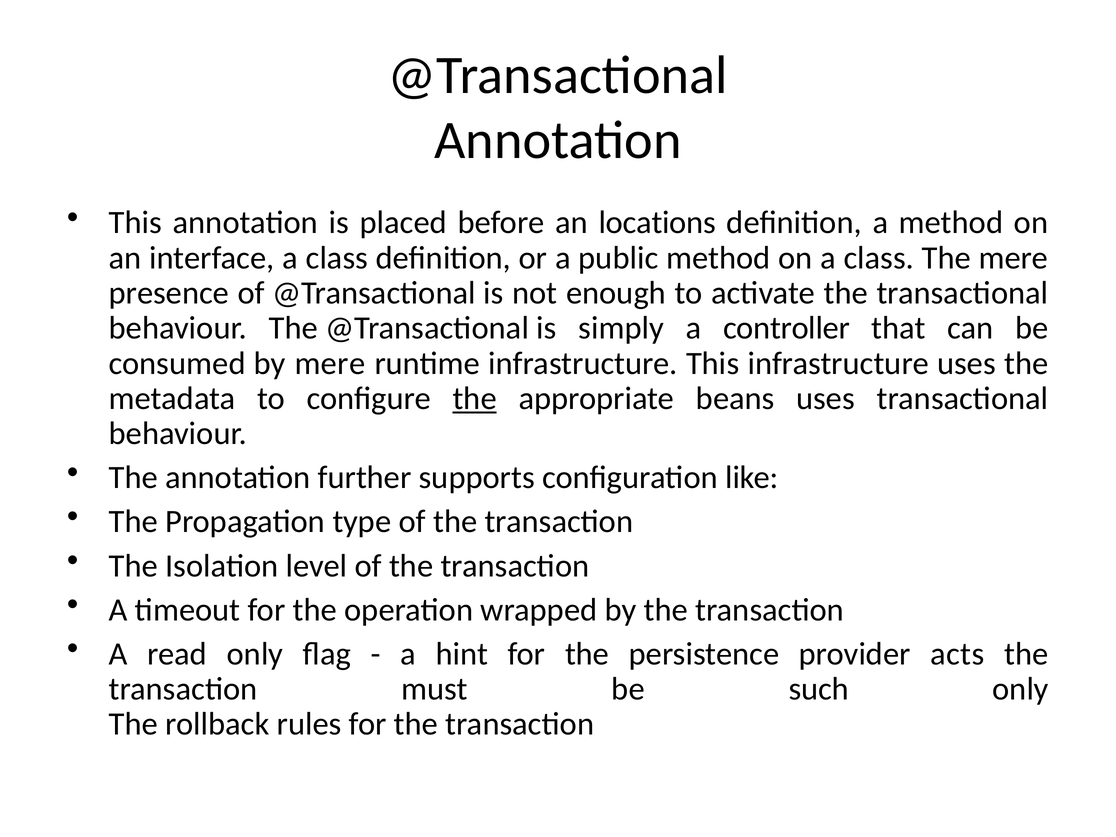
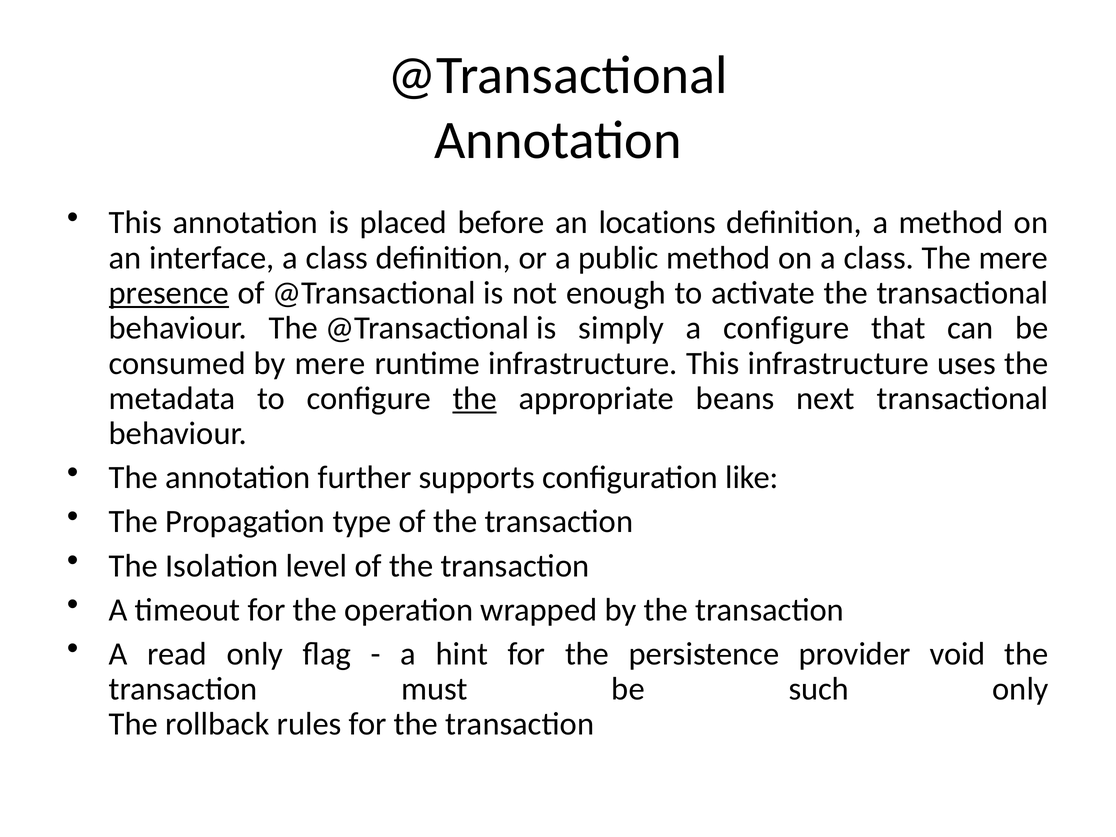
presence underline: none -> present (169, 293)
a controller: controller -> configure (786, 328)
beans uses: uses -> next (825, 398)
acts: acts -> void (958, 654)
